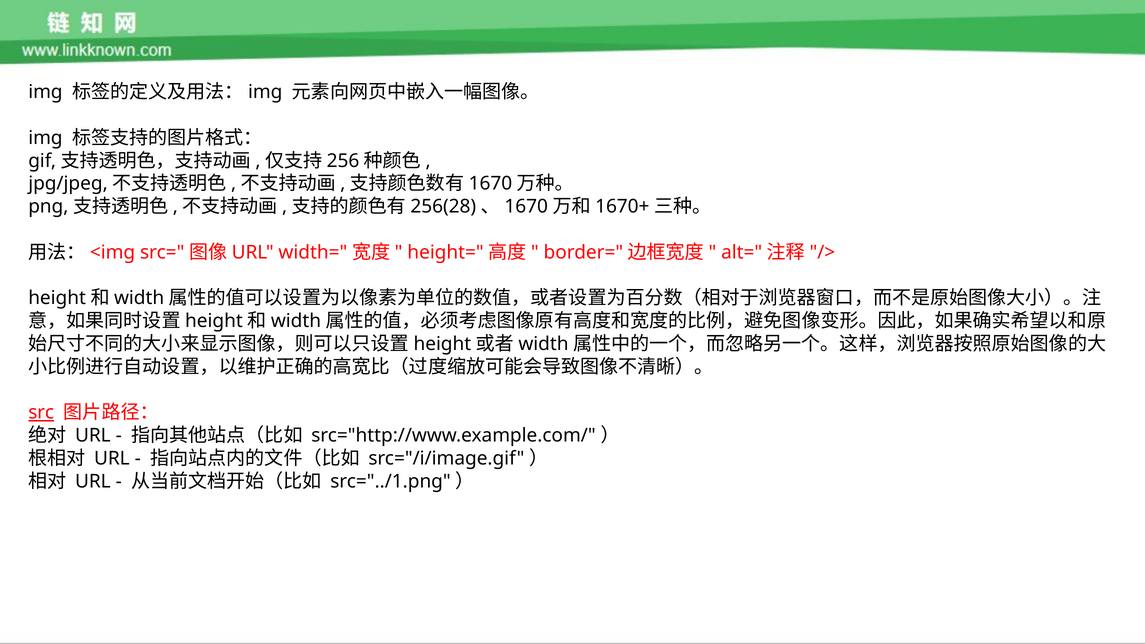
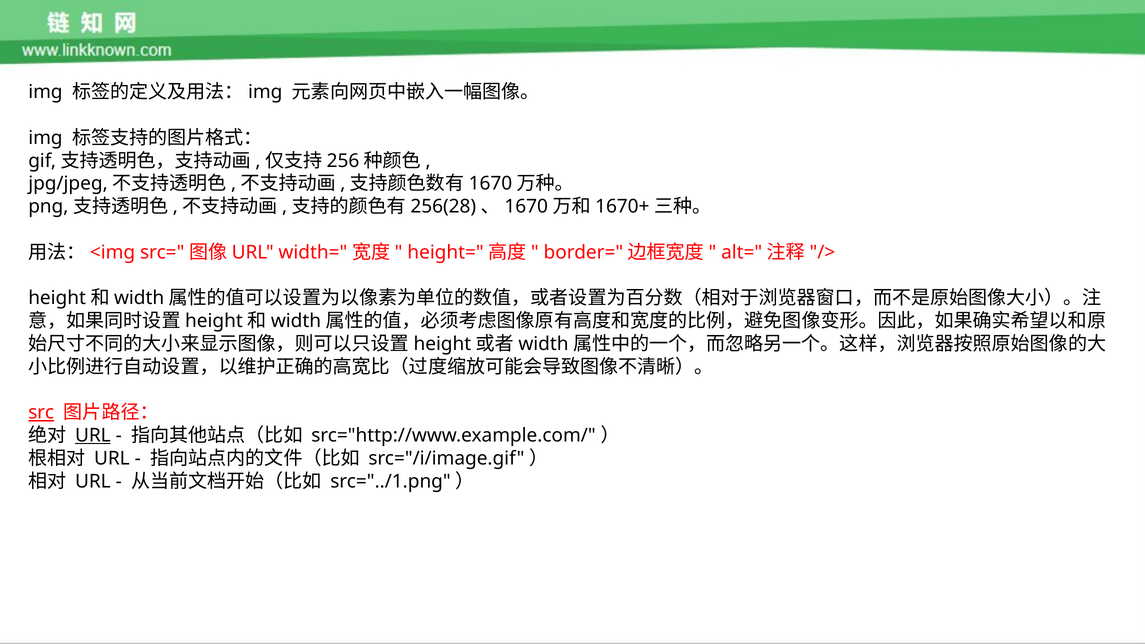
URL underline: none -> present (93, 435)
